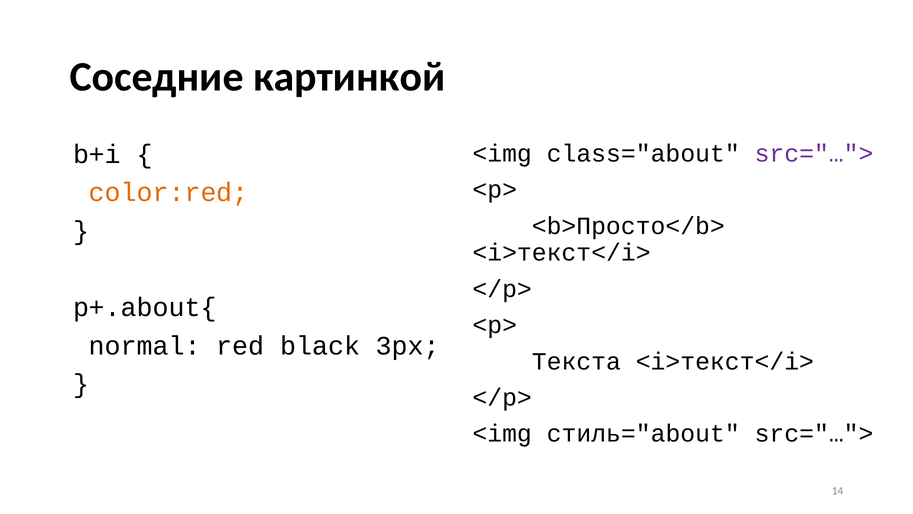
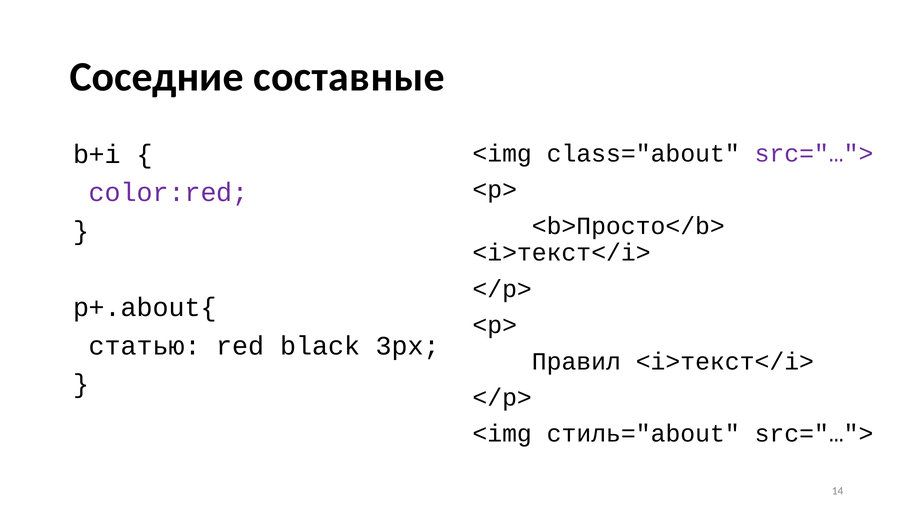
картинкой: картинкой -> составные (349, 77)
color:red colour: orange -> purple (169, 193)
normal: normal -> статью (145, 345)
Текста: Текста -> Правил (576, 361)
